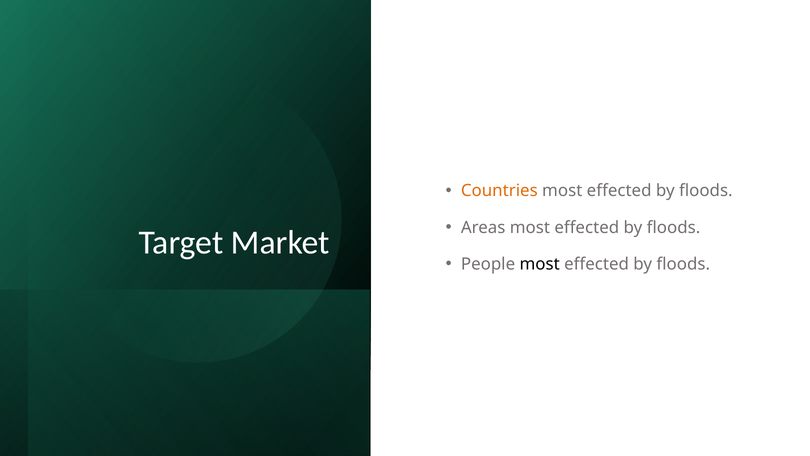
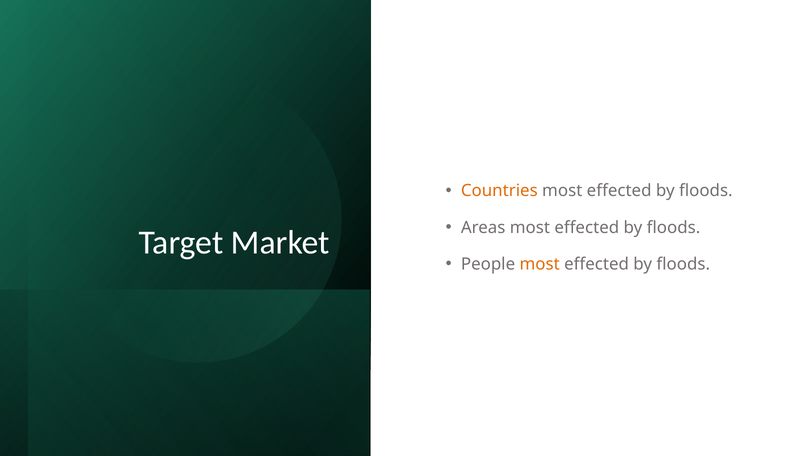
most colour: black -> orange (540, 264)
